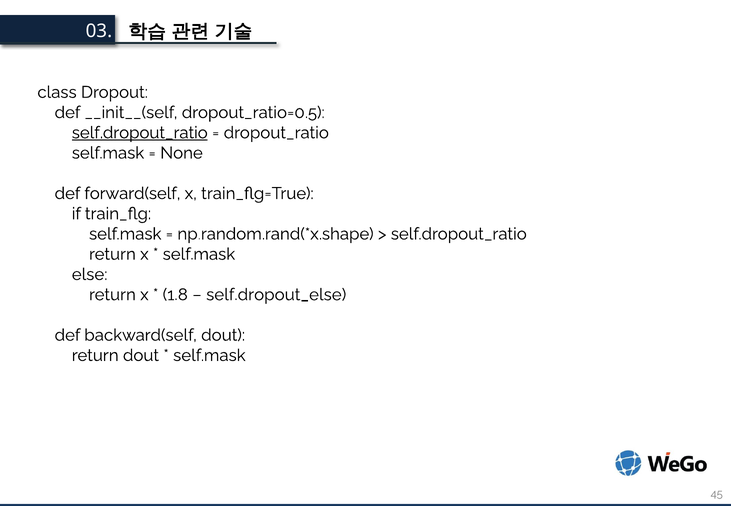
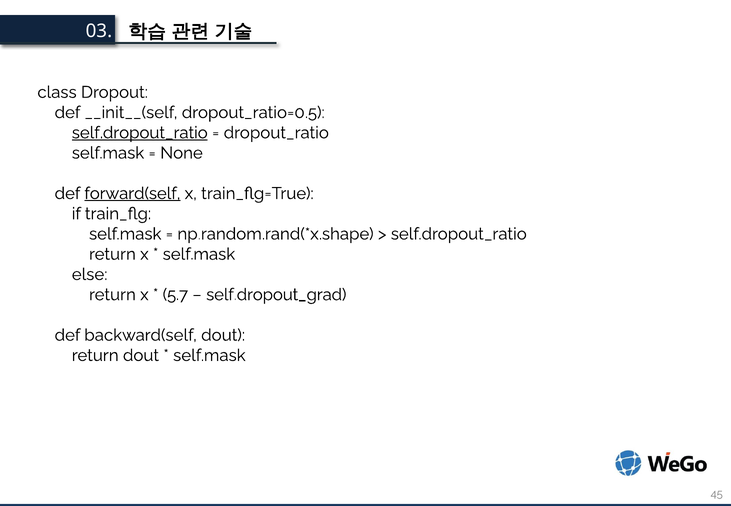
forward(self underline: none -> present (132, 193)
1.8: 1.8 -> 5.7 (175, 295)
self.dropout_else: self.dropout_else -> self.dropout_grad (276, 295)
